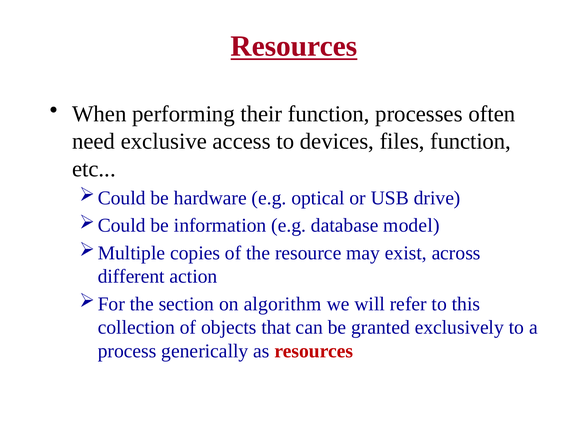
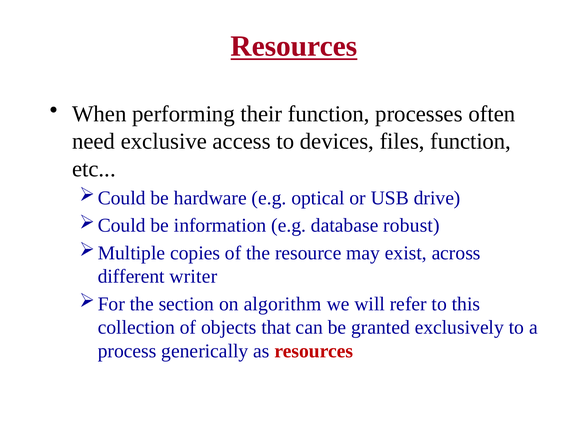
model: model -> robust (411, 225)
action: action -> writer (193, 276)
